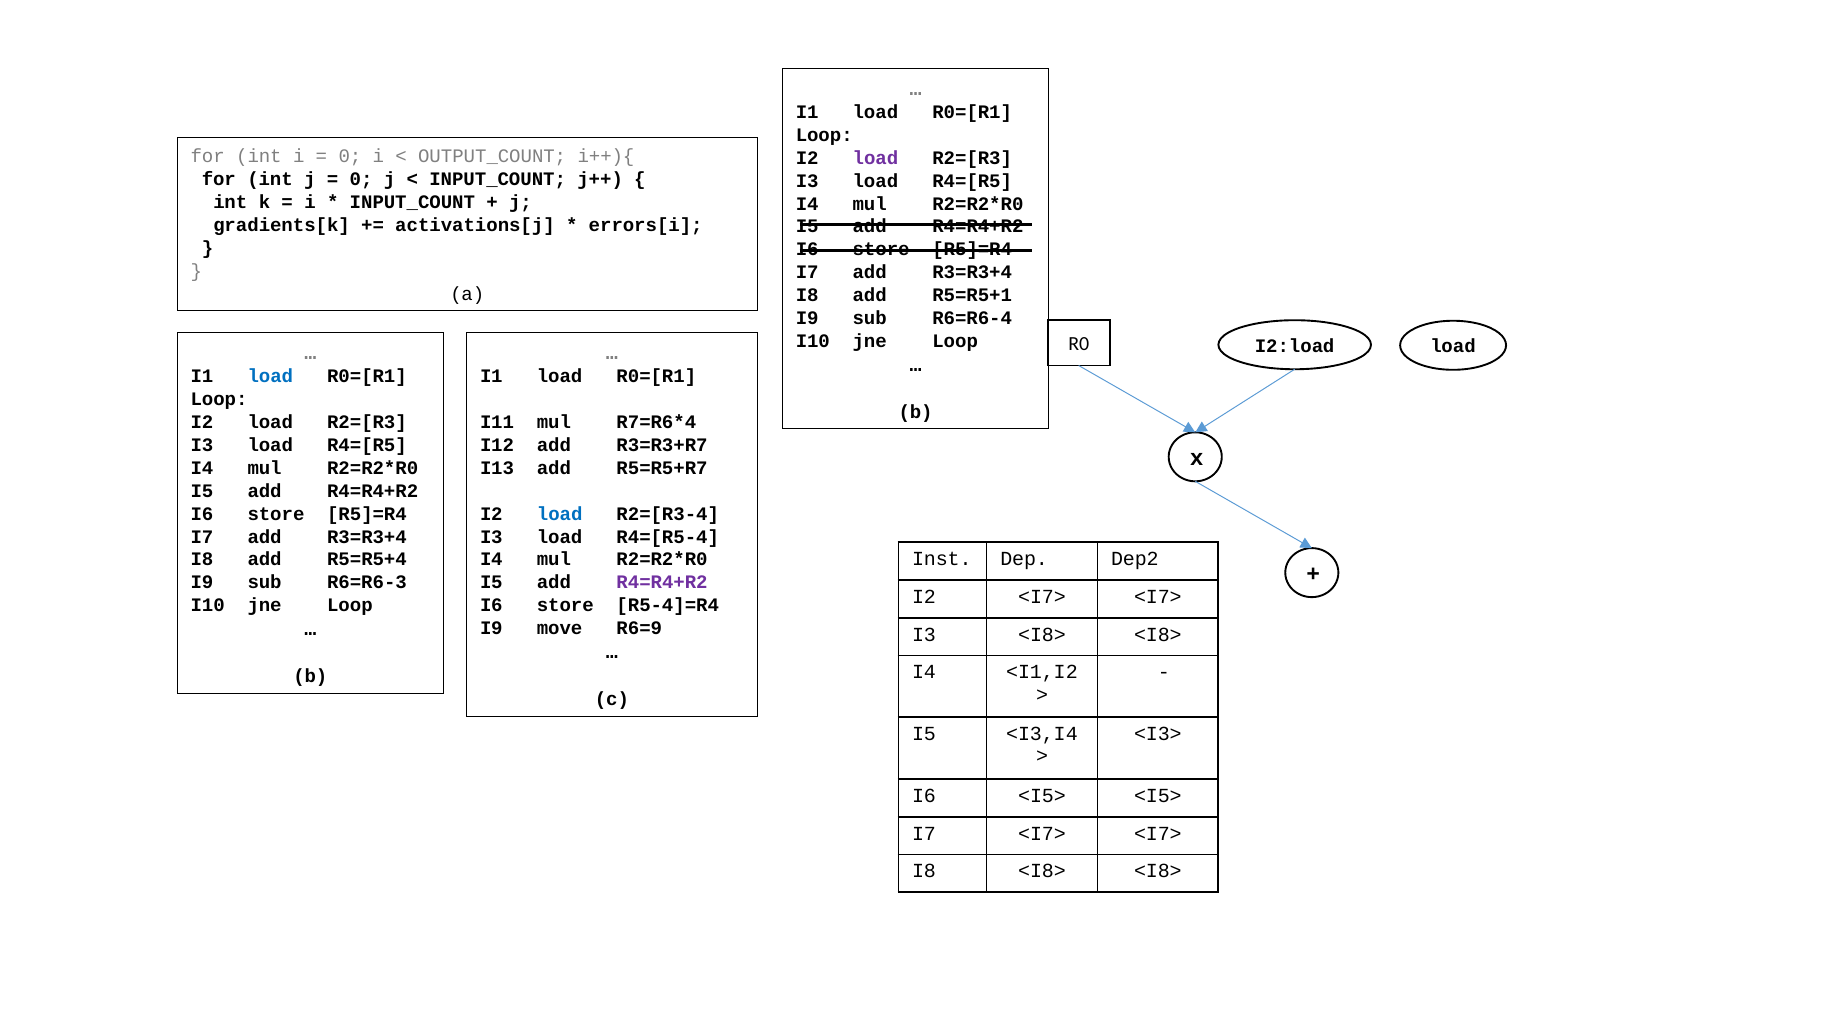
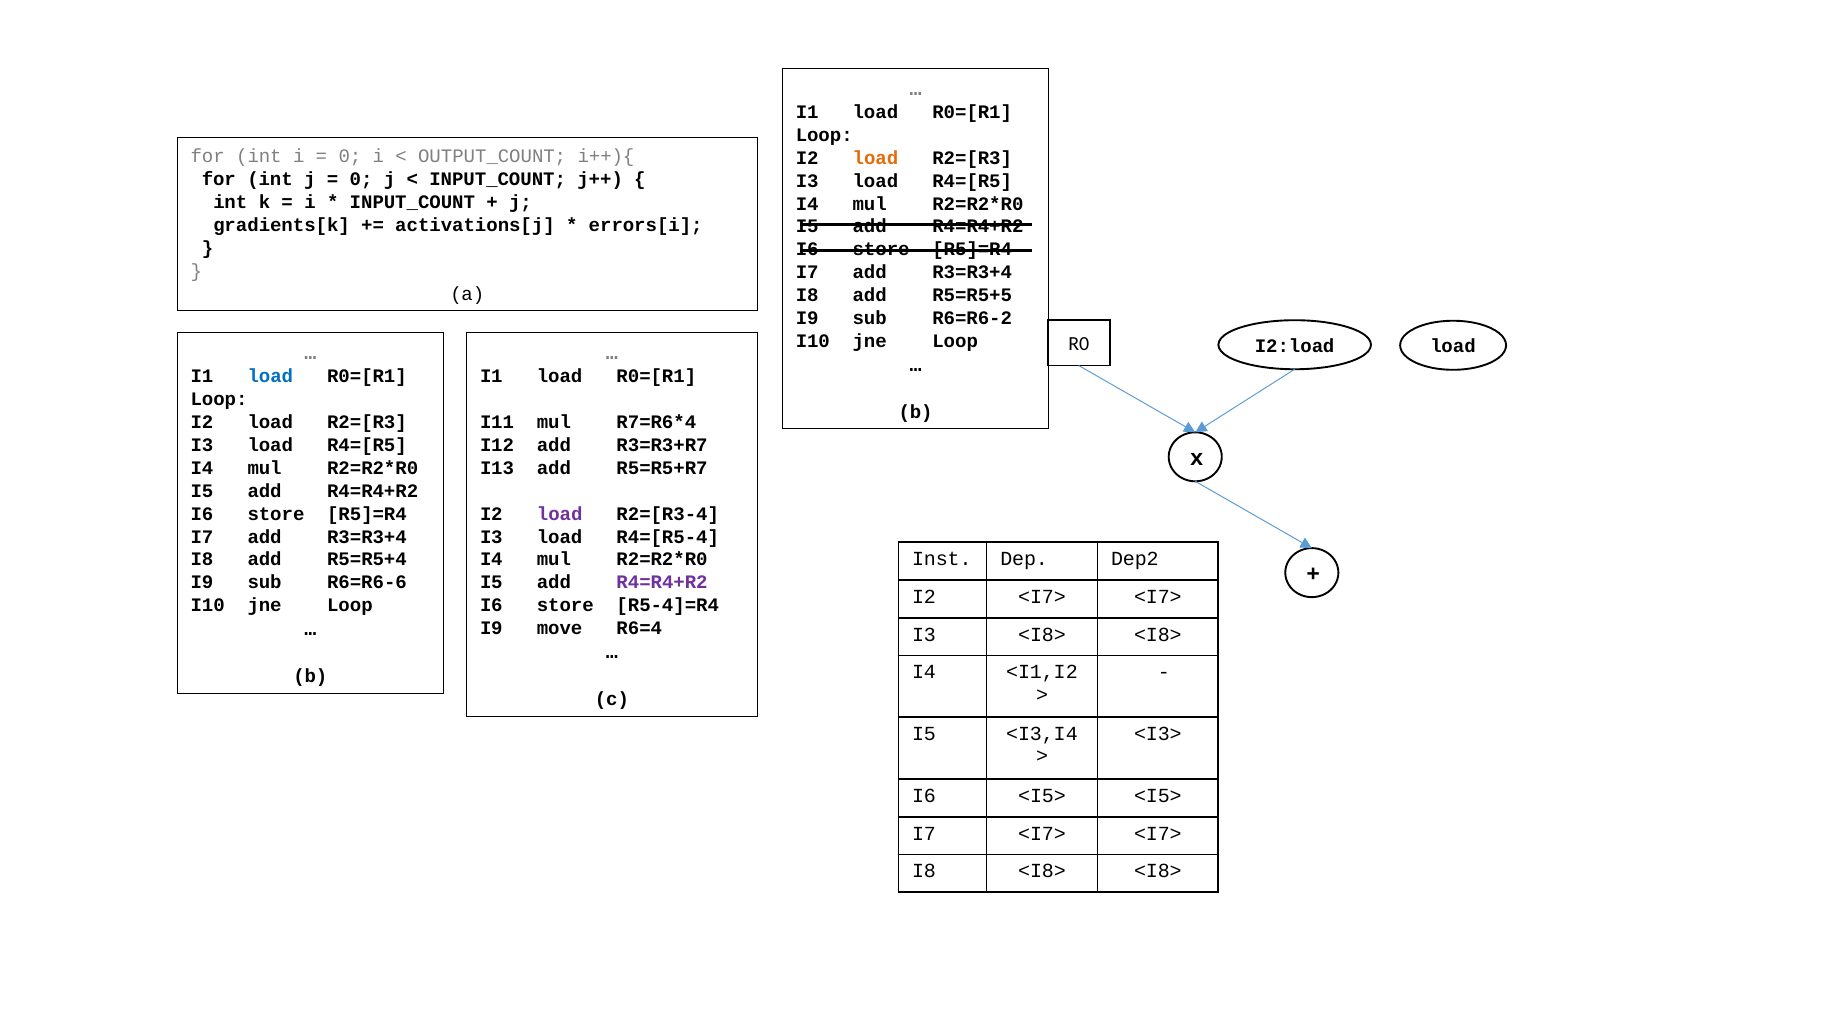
load colour: purple -> orange (876, 158)
R5=R5+1: R5=R5+1 -> R5=R5+5 (972, 295)
R6=R6-4: R6=R6-4 -> R6=R6-2 (972, 318)
load colour: blue -> purple (560, 513)
R6=R6-3: R6=R6-3 -> R6=R6-6 (367, 582)
R6=9: R6=9 -> R6=4 (639, 628)
